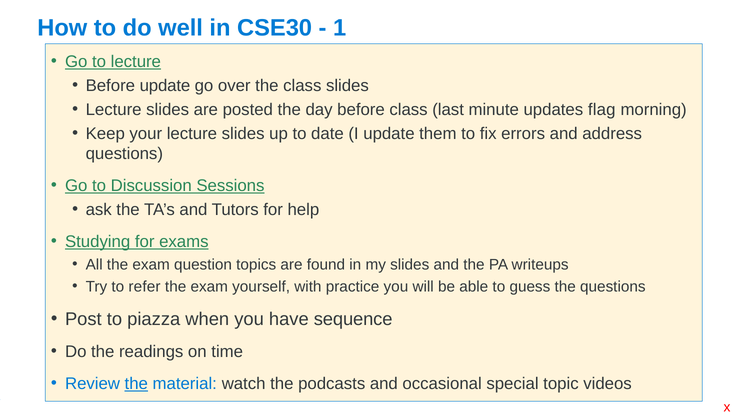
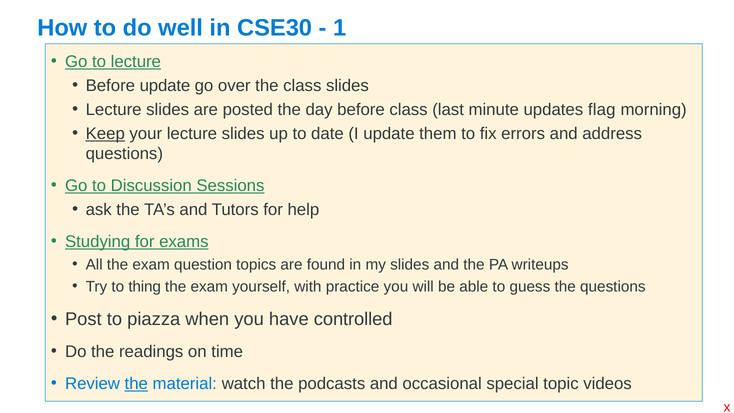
Keep underline: none -> present (105, 134)
refer: refer -> thing (145, 287)
sequence: sequence -> controlled (353, 319)
